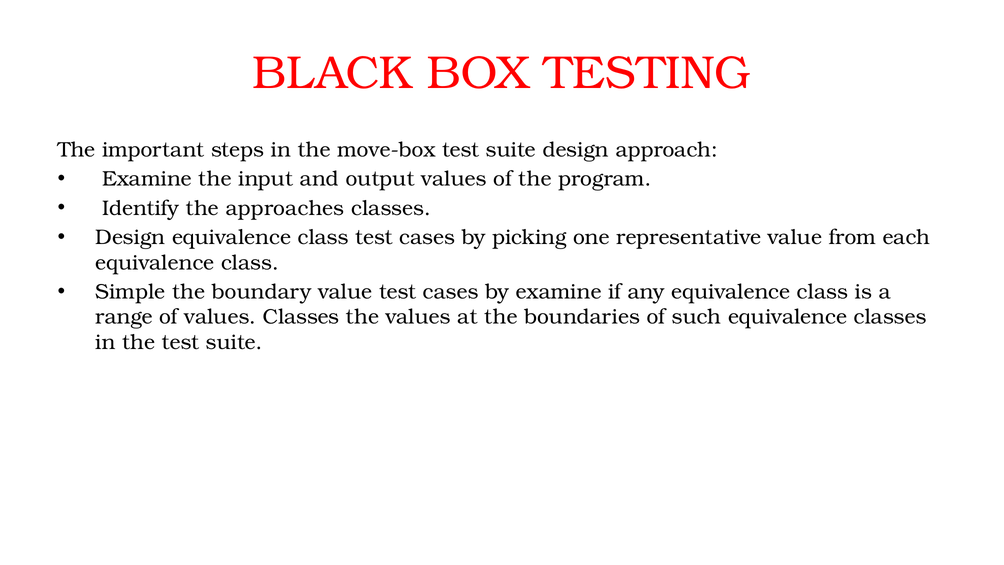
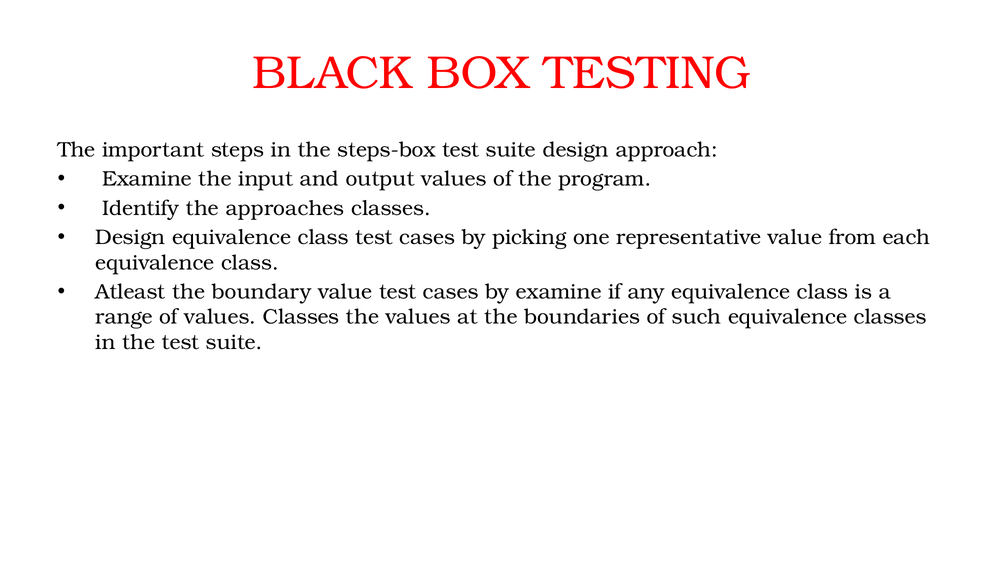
move-box: move-box -> steps-box (386, 150)
Simple: Simple -> Atleast (130, 292)
